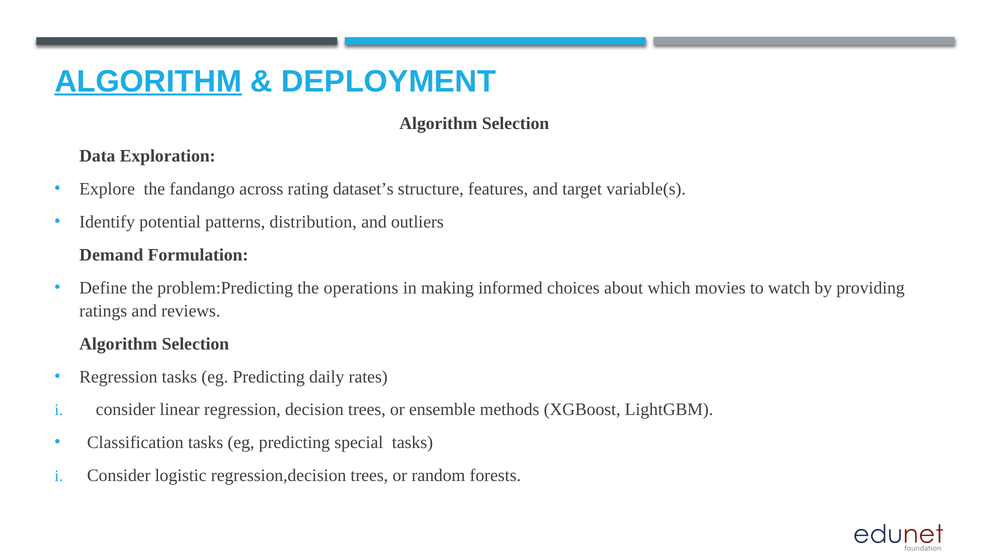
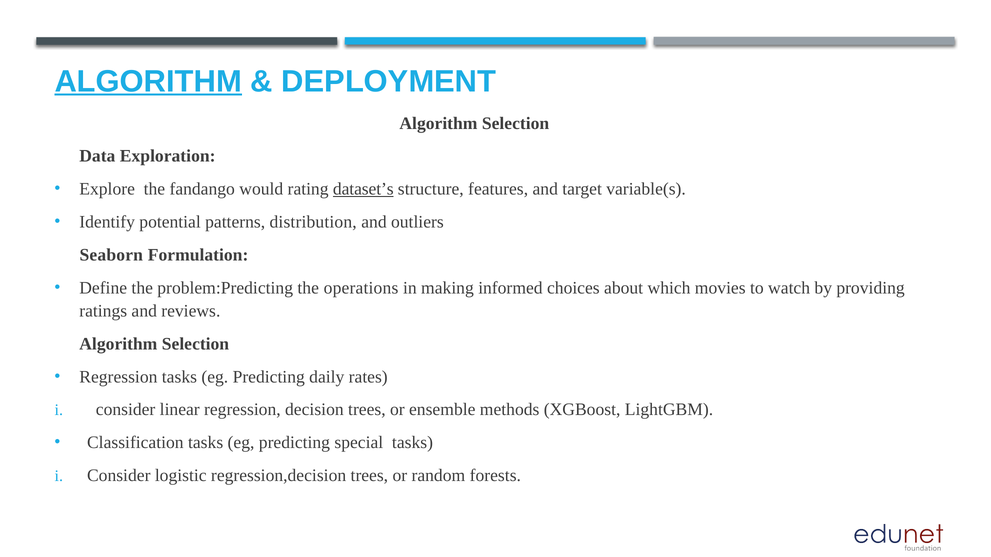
across: across -> would (261, 189)
dataset’s underline: none -> present (363, 189)
Demand: Demand -> Seaborn (111, 255)
